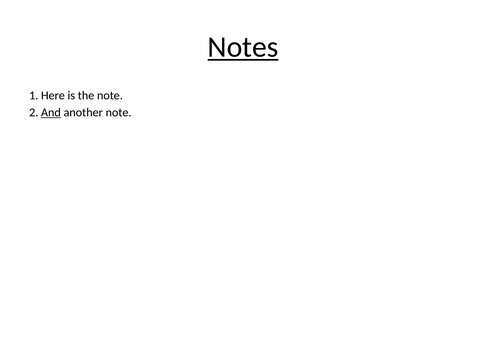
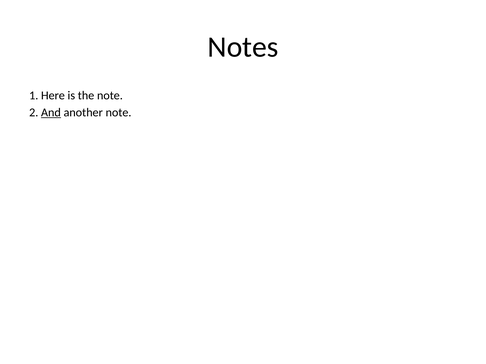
Notes underline: present -> none (243, 47)
